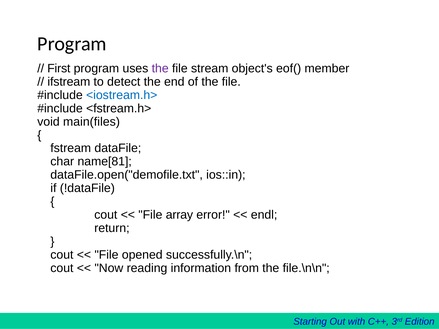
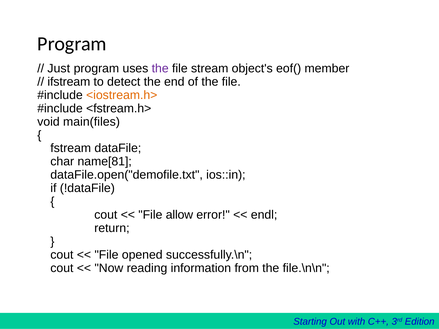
First: First -> Just (59, 69)
<iostream.h> colour: blue -> orange (122, 95)
array: array -> allow (179, 215)
